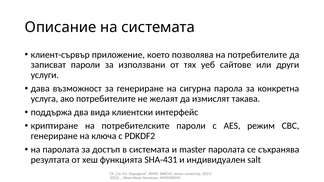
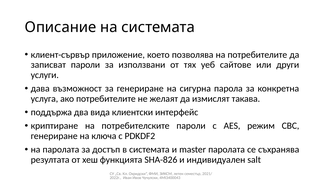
SHA-431: SHA-431 -> SHA-826 (161, 160)
